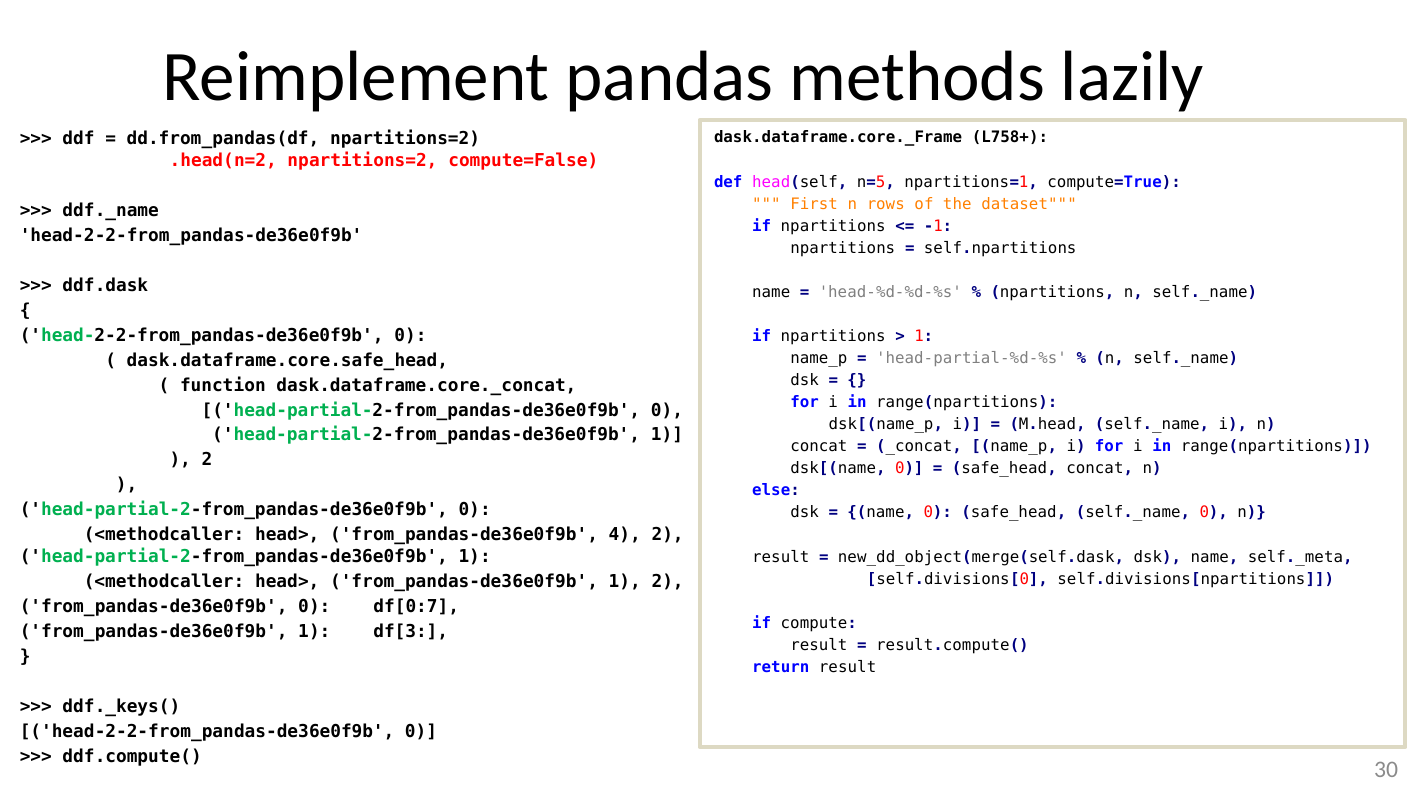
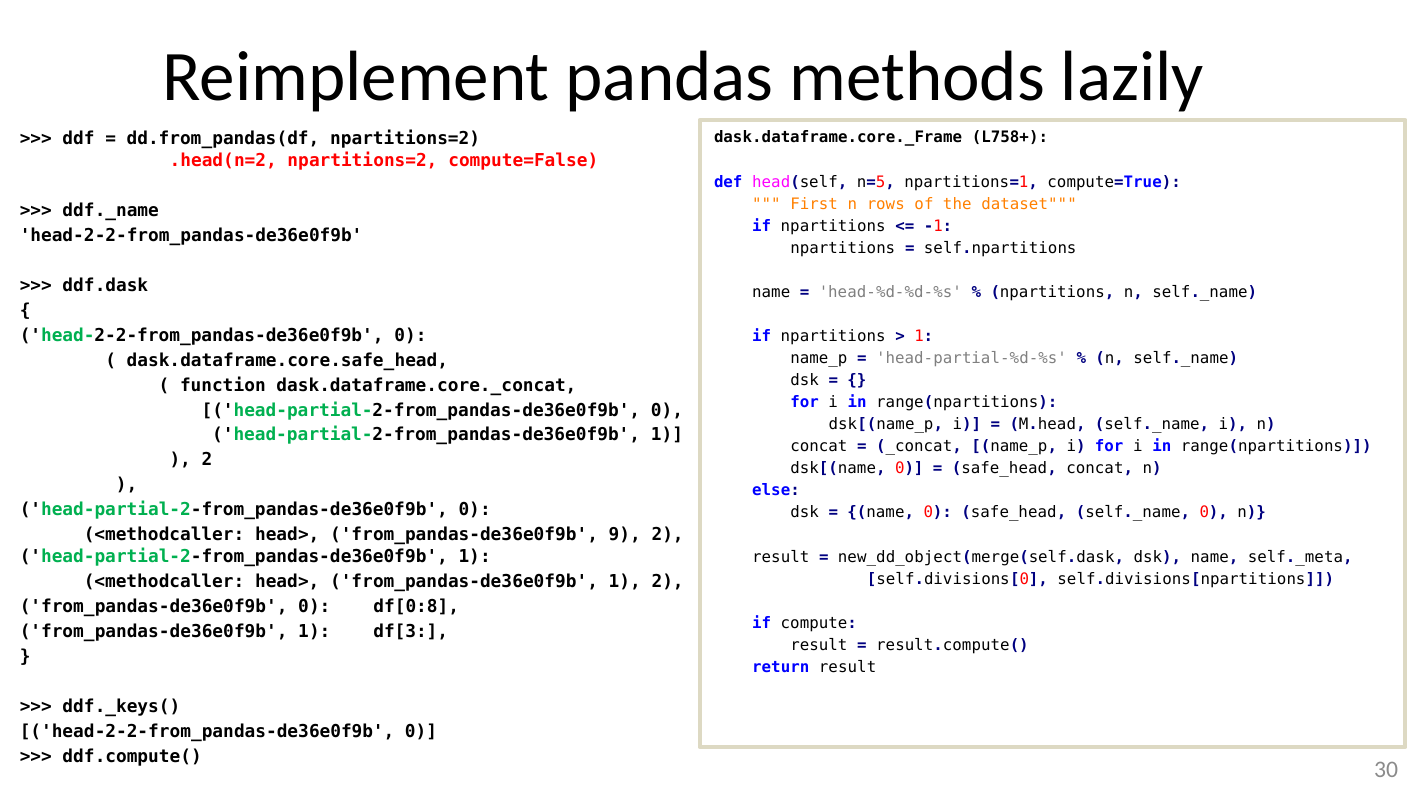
4: 4 -> 9 (625, 535)
df[0:7: df[0:7 -> df[0:8 (416, 606)
